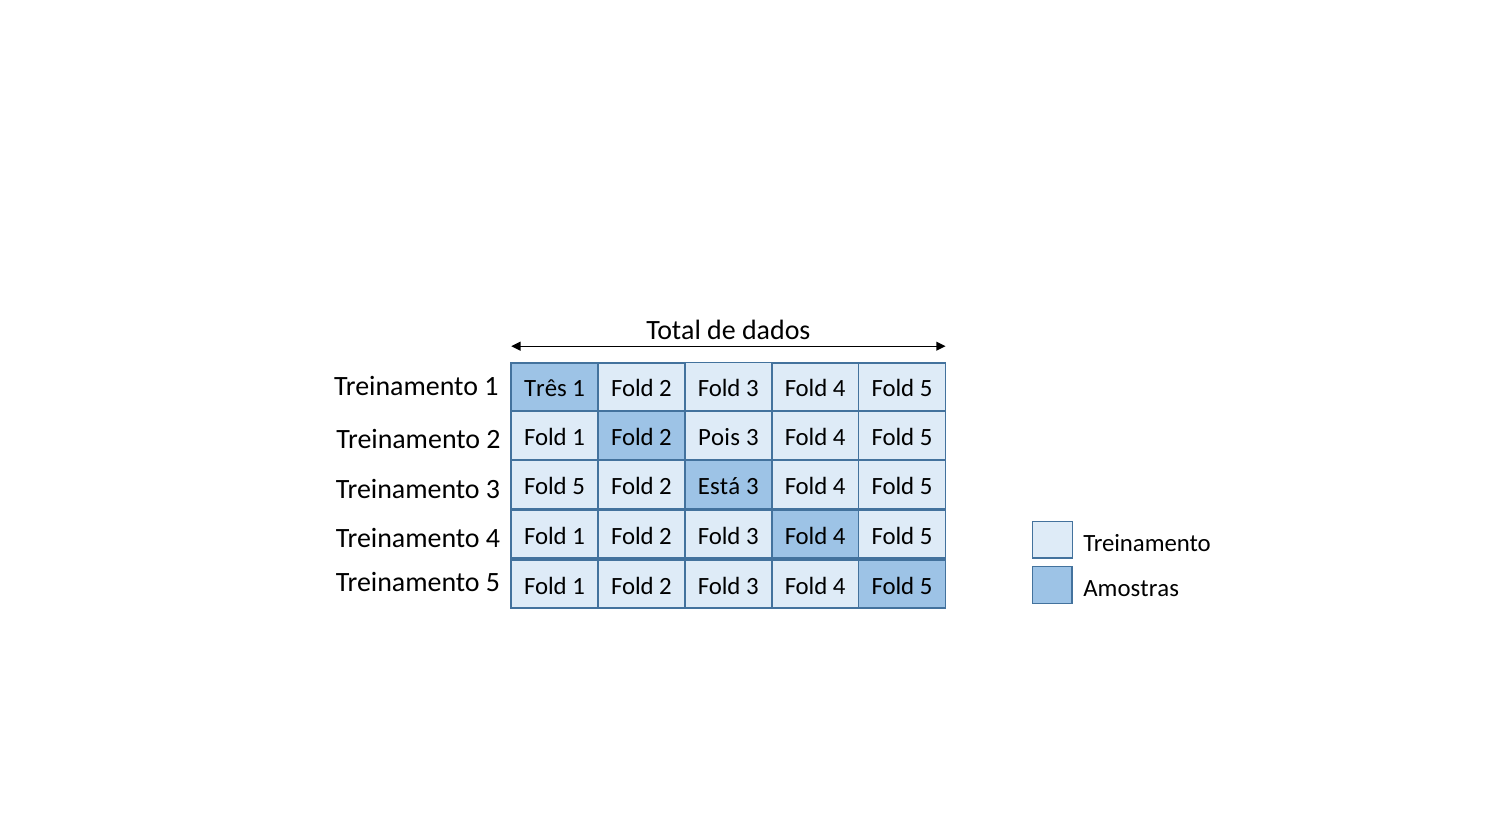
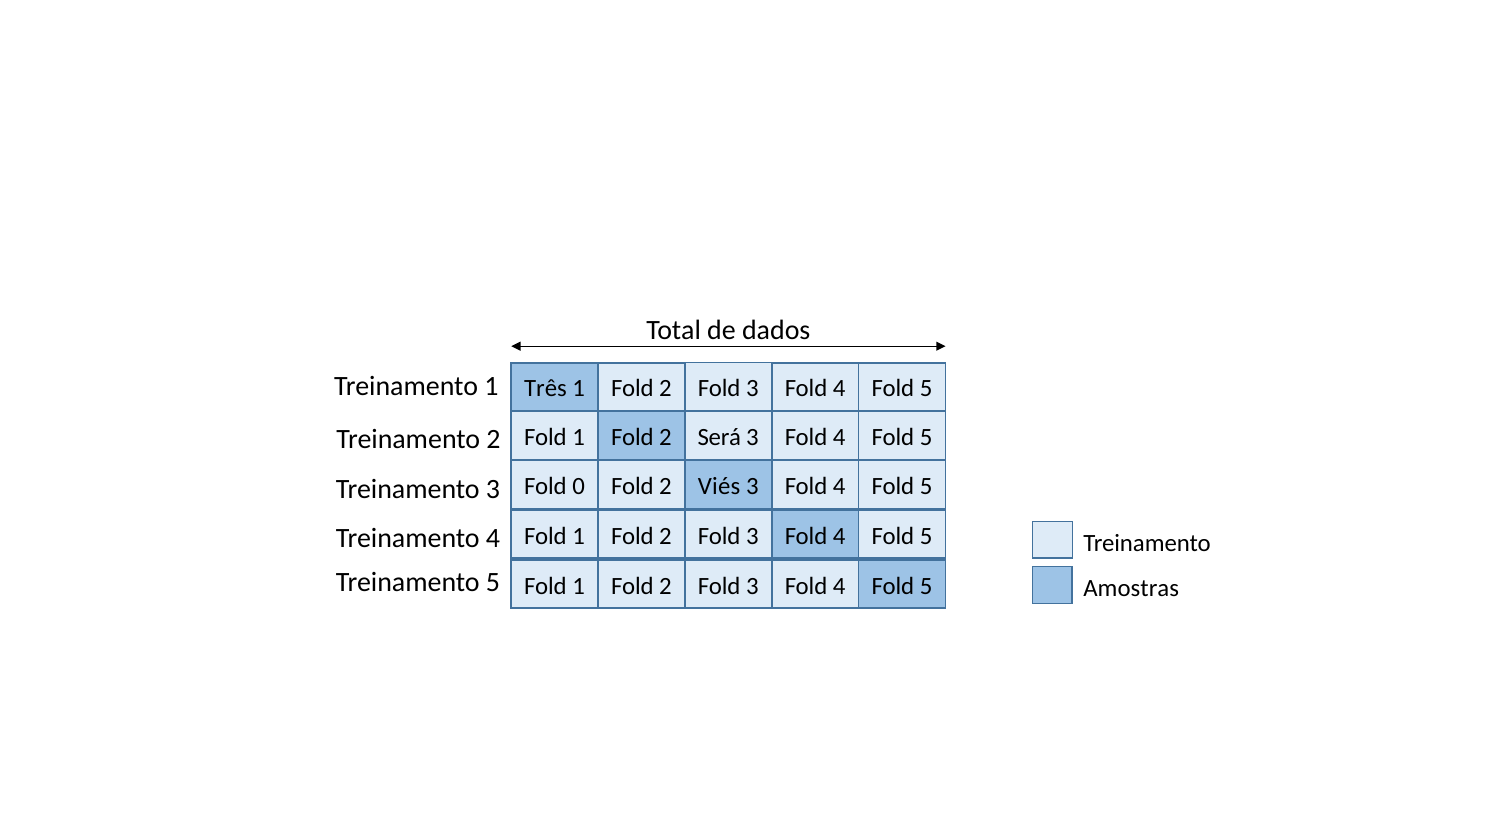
Pois: Pois -> Será (719, 437)
5: 5 -> 0 (579, 486)
Está: Está -> Viés (719, 486)
